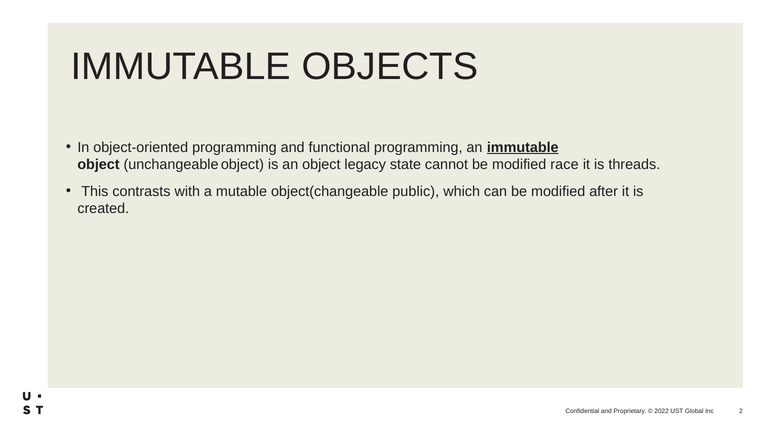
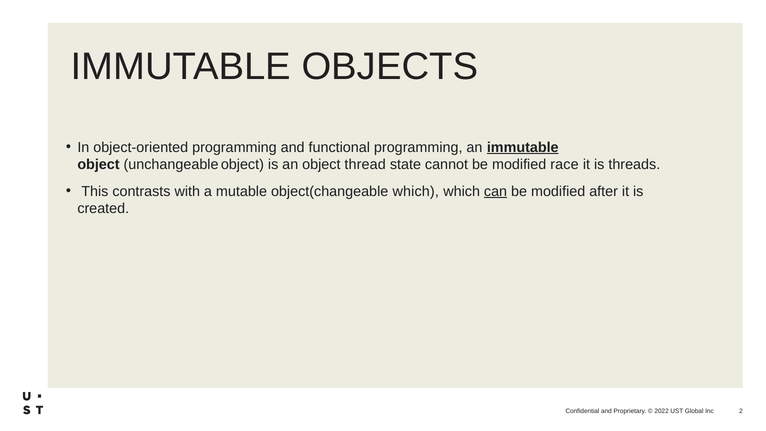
legacy: legacy -> thread (365, 164)
object(changeable public: public -> which (416, 191)
can underline: none -> present (496, 191)
